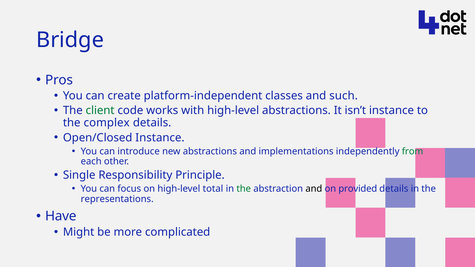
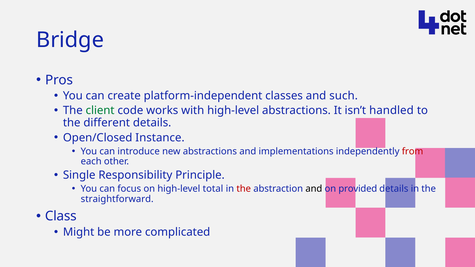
isn’t instance: instance -> handled (391, 111)
complex: complex -> different (107, 123)
from colour: green -> red (413, 151)
the colour: green -> red (244, 189)
representations: representations -> straightforward (117, 199)
Have: Have -> Class (61, 216)
